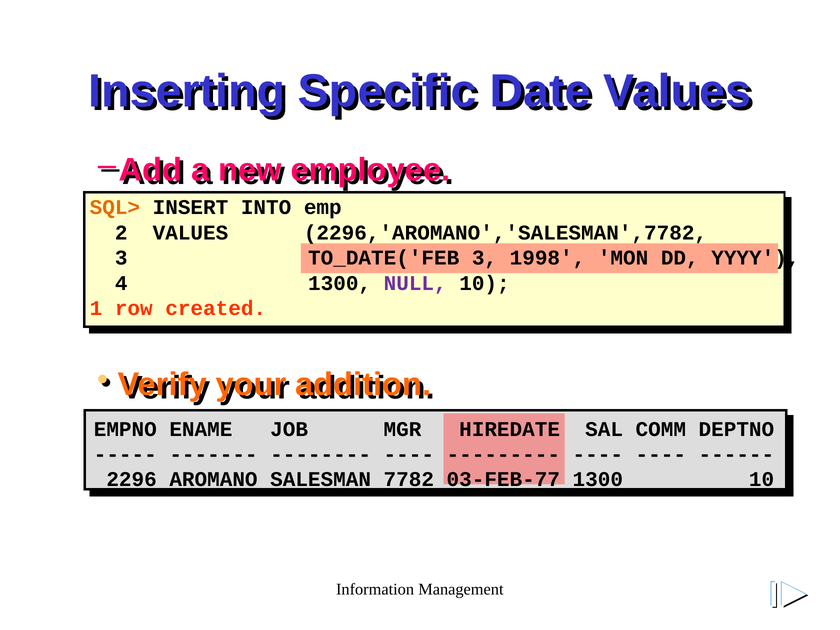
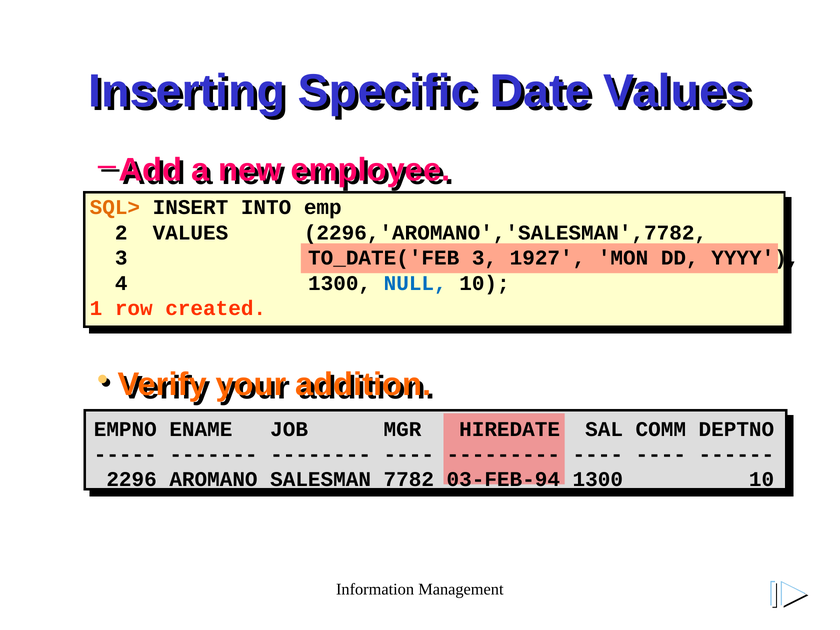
1998: 1998 -> 1927 (547, 258)
NULL colour: purple -> blue (415, 283)
03-FEB-77: 03-FEB-77 -> 03-FEB-94 (503, 479)
